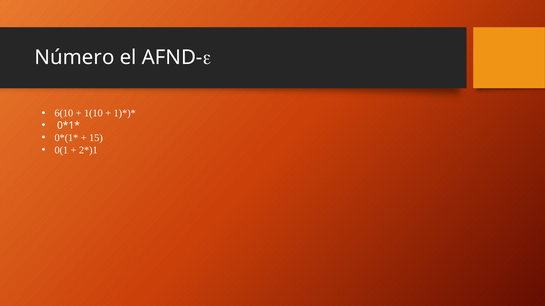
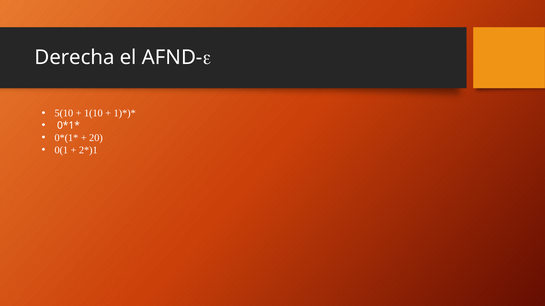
Número: Número -> Derecha (74, 58)
6(10: 6(10 -> 5(10 (64, 113)
15: 15 -> 20 (96, 138)
